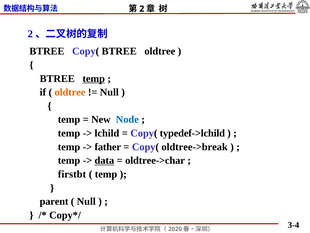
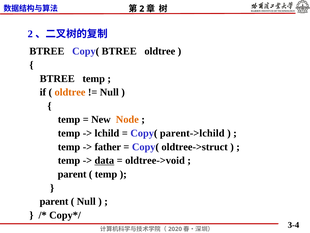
temp underline: present -> none (94, 78)
Node colour: blue -> orange (127, 119)
typedef->lchild: typedef->lchild -> parent->lchild (192, 133)
oldtree->break: oldtree->break -> oldtree->struct (195, 147)
oldtree->char: oldtree->char -> oldtree->void (155, 160)
firstbt: firstbt -> parent (72, 174)
